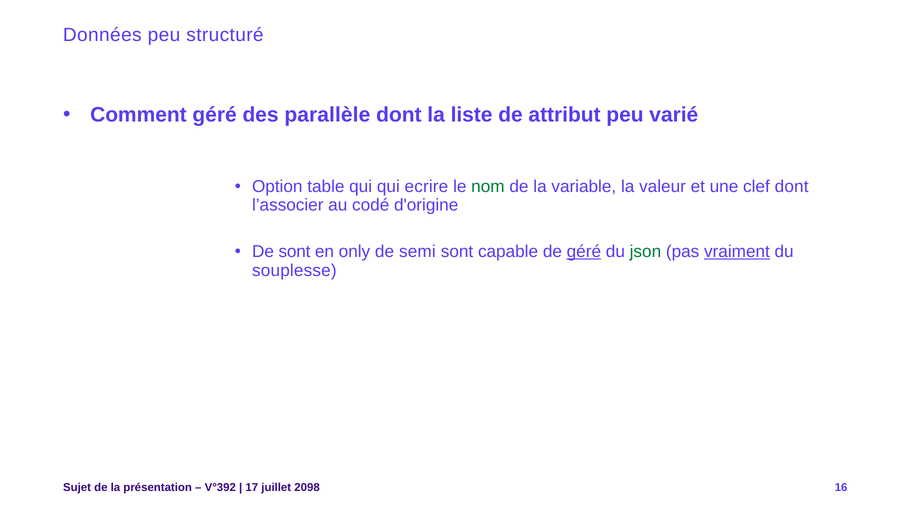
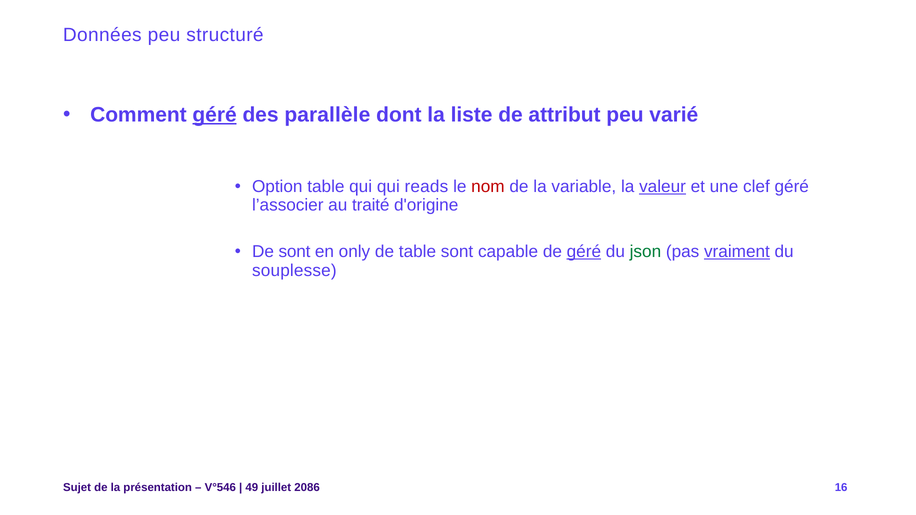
géré underline: none -> present (215, 115)
ecrire: ecrire -> reads (426, 187)
nom colour: green -> red (488, 187)
valeur underline: none -> present (663, 187)
clef dont: dont -> géré (792, 187)
codé: codé -> traité (371, 205)
de semi: semi -> table (417, 252)
V°392: V°392 -> V°546 (220, 488)
17: 17 -> 49 (252, 488)
2098: 2098 -> 2086 (307, 488)
